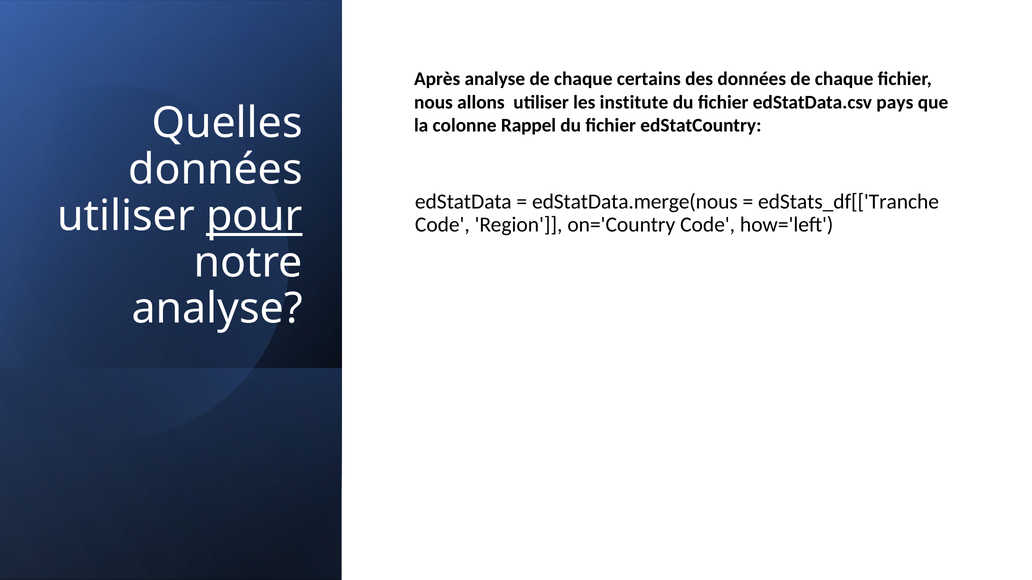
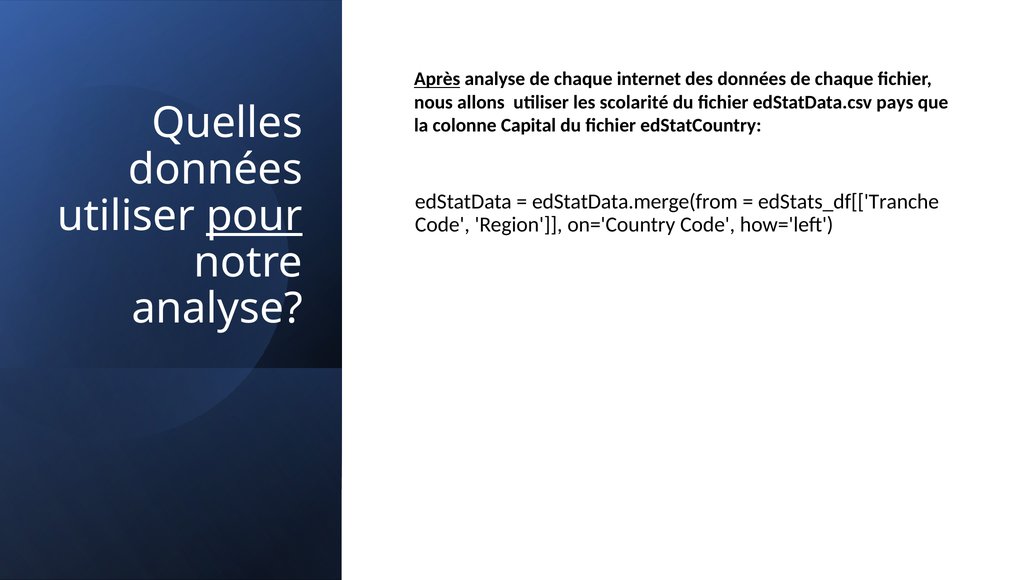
Après underline: none -> present (437, 79)
certains: certains -> internet (649, 79)
institute: institute -> scolarité (634, 102)
Rappel: Rappel -> Capital (529, 126)
edStatData.merge(nous: edStatData.merge(nous -> edStatData.merge(from (635, 202)
